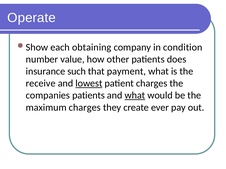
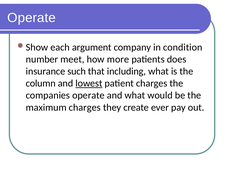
obtaining: obtaining -> argument (92, 47)
value: value -> meet (72, 59)
other: other -> more (118, 59)
payment: payment -> including (126, 72)
receive: receive -> column (41, 84)
companies patients: patients -> operate (88, 96)
what underline: present -> none (135, 96)
